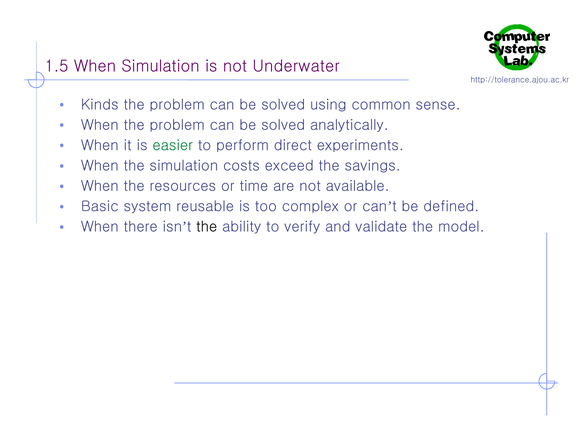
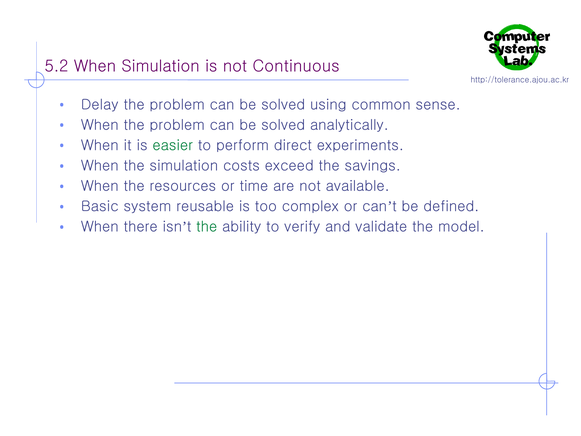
1.5: 1.5 -> 5.2 (56, 66)
Underwater: Underwater -> Continuous (296, 66)
Kinds: Kinds -> Delay (100, 105)
the colour: black -> green (207, 227)
